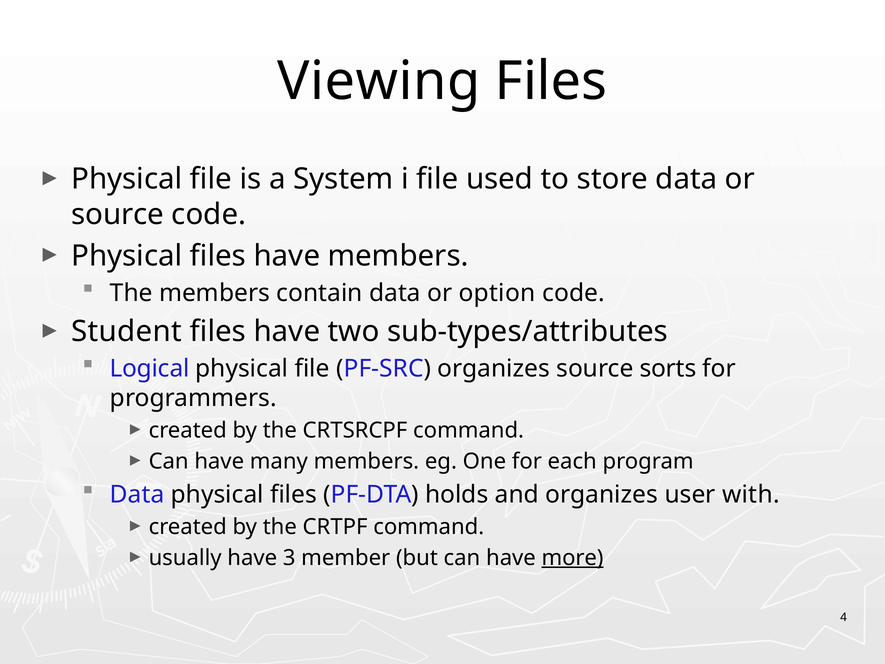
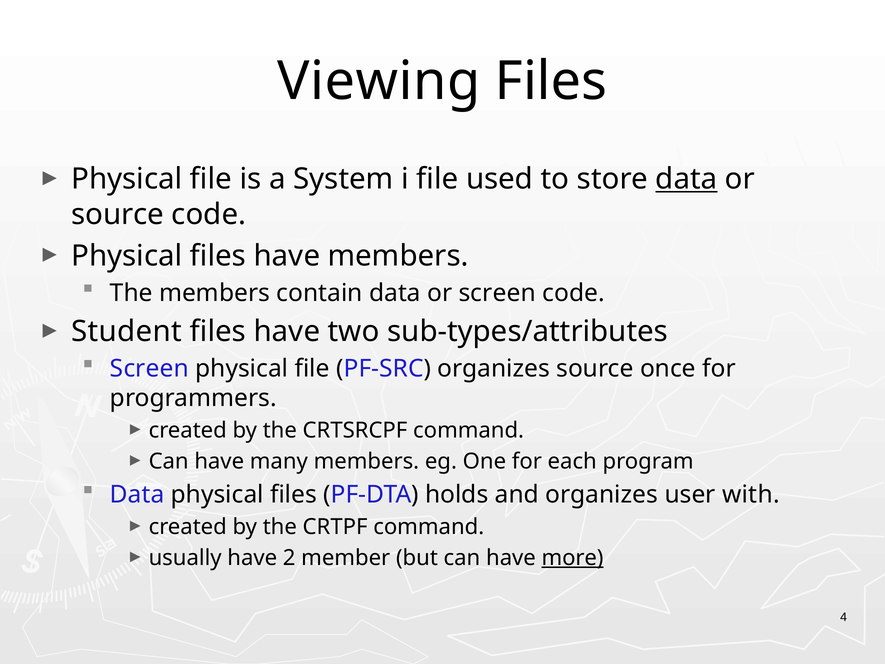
data underline: none -> present (686, 179)
or option: option -> screen (497, 293)
Logical: Logical -> Screen (149, 368)
sorts: sorts -> once (668, 368)
3: 3 -> 2 (289, 558)
